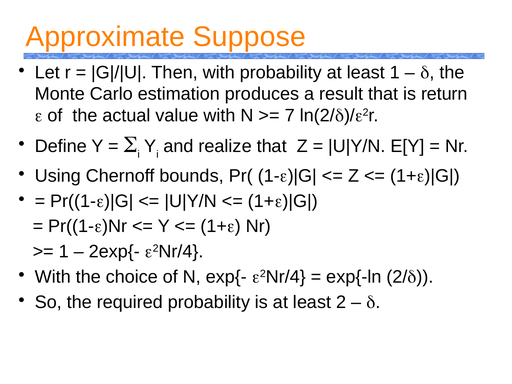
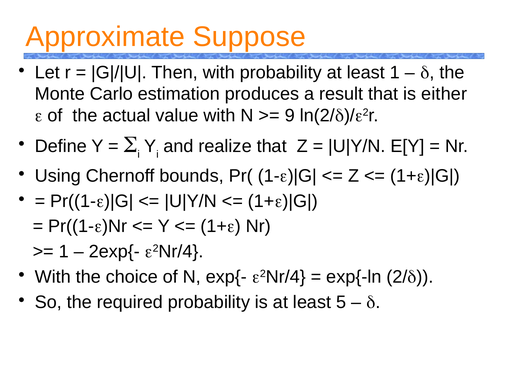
return: return -> either (444, 94)
7: 7 -> 9 (290, 116)
2: 2 -> 5 (341, 302)
